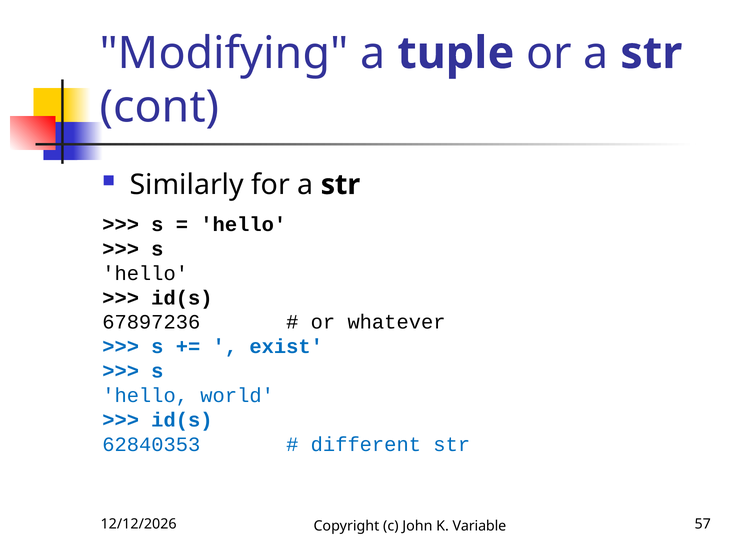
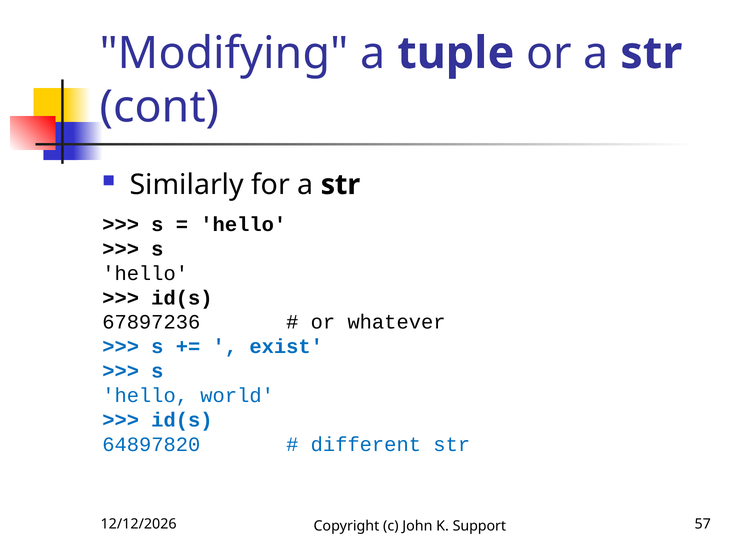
62840353: 62840353 -> 64897820 (151, 445)
Variable: Variable -> Support (479, 527)
